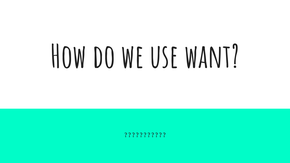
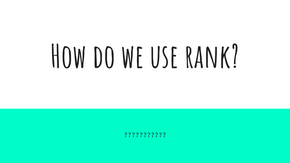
want: want -> rank (212, 57)
